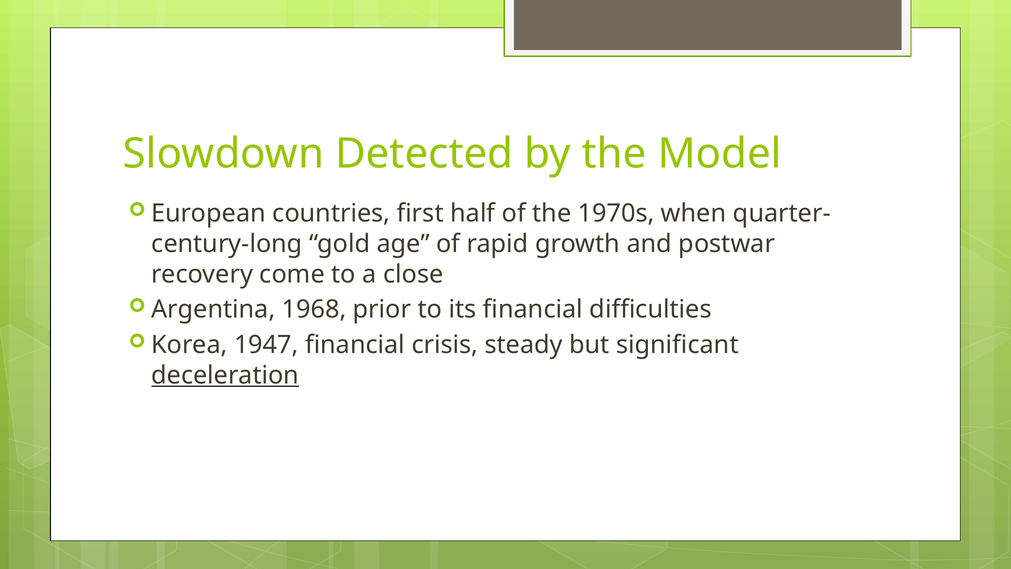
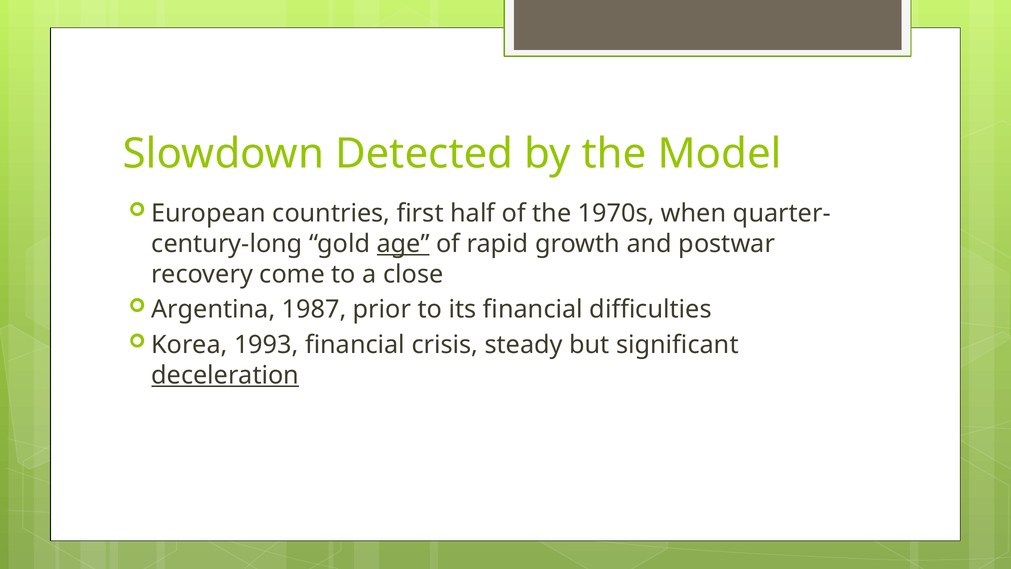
age underline: none -> present (403, 244)
1968: 1968 -> 1987 (314, 309)
1947: 1947 -> 1993 (266, 345)
